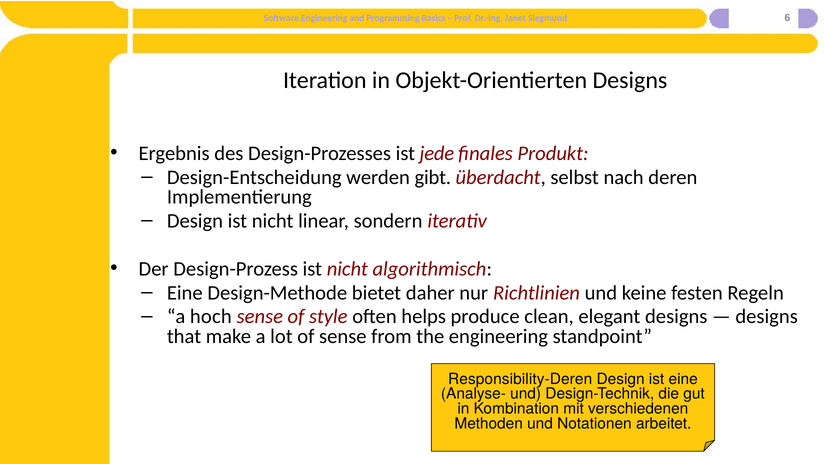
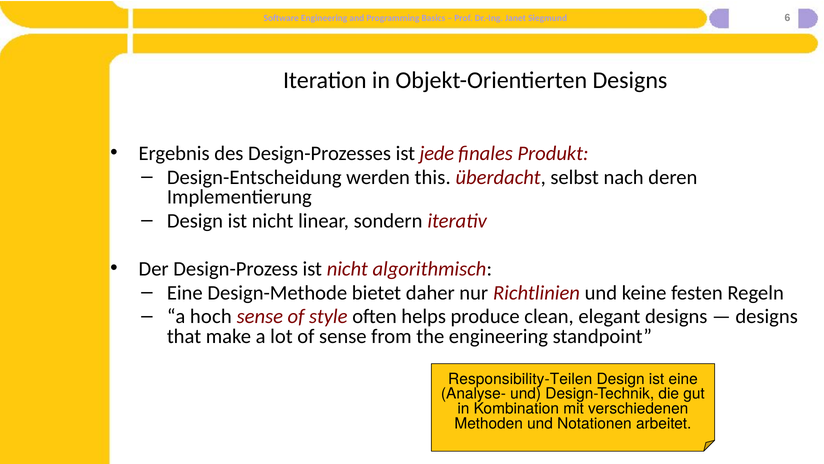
gibt: gibt -> this (433, 177)
Responsibility-Deren: Responsibility-Deren -> Responsibility-Teilen (520, 379)
